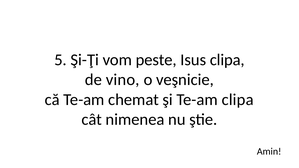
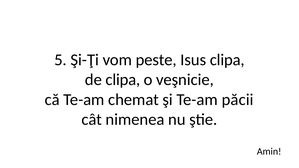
de vino: vino -> clipa (123, 80)
Te-am clipa: clipa -> păcii (238, 100)
